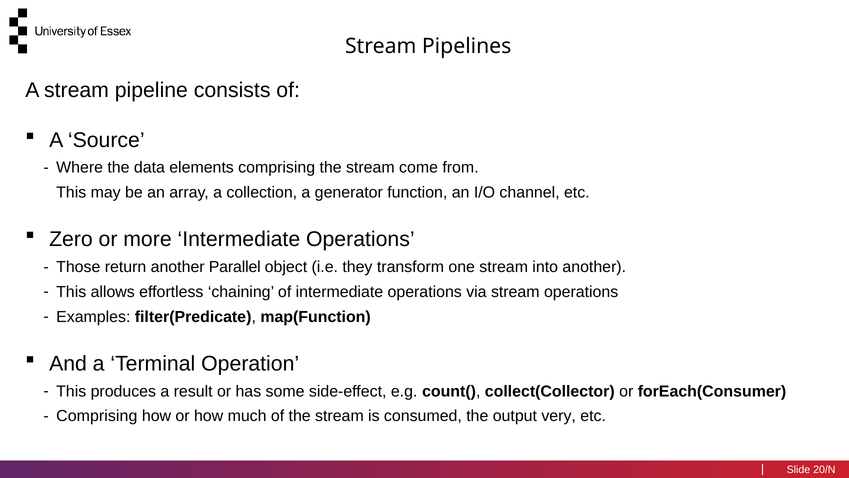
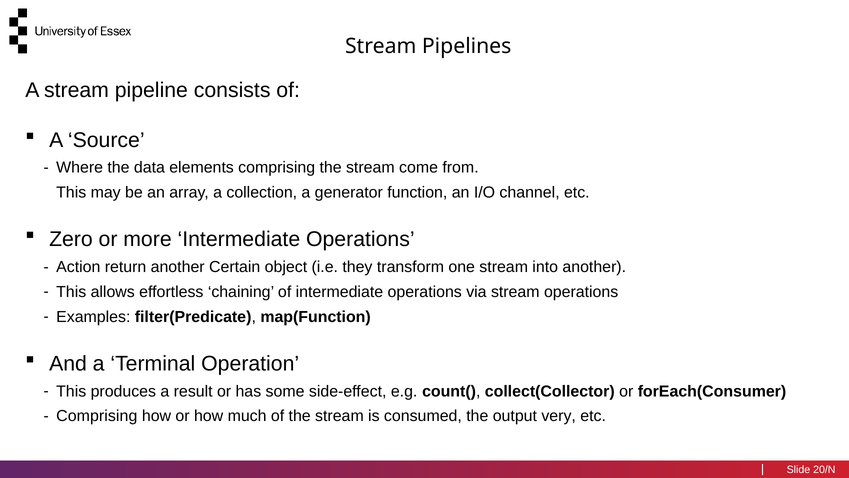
Those: Those -> Action (78, 267)
Parallel: Parallel -> Certain (235, 267)
